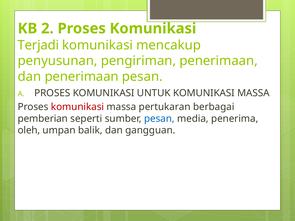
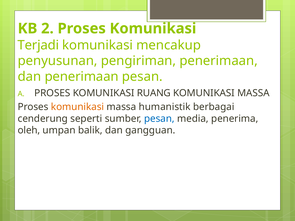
UNTUK: UNTUK -> RUANG (154, 93)
komunikasi colour: red -> orange (78, 107)
pertukaran: pertukaran -> humanistik (165, 107)
pemberian: pemberian -> cenderung (43, 119)
